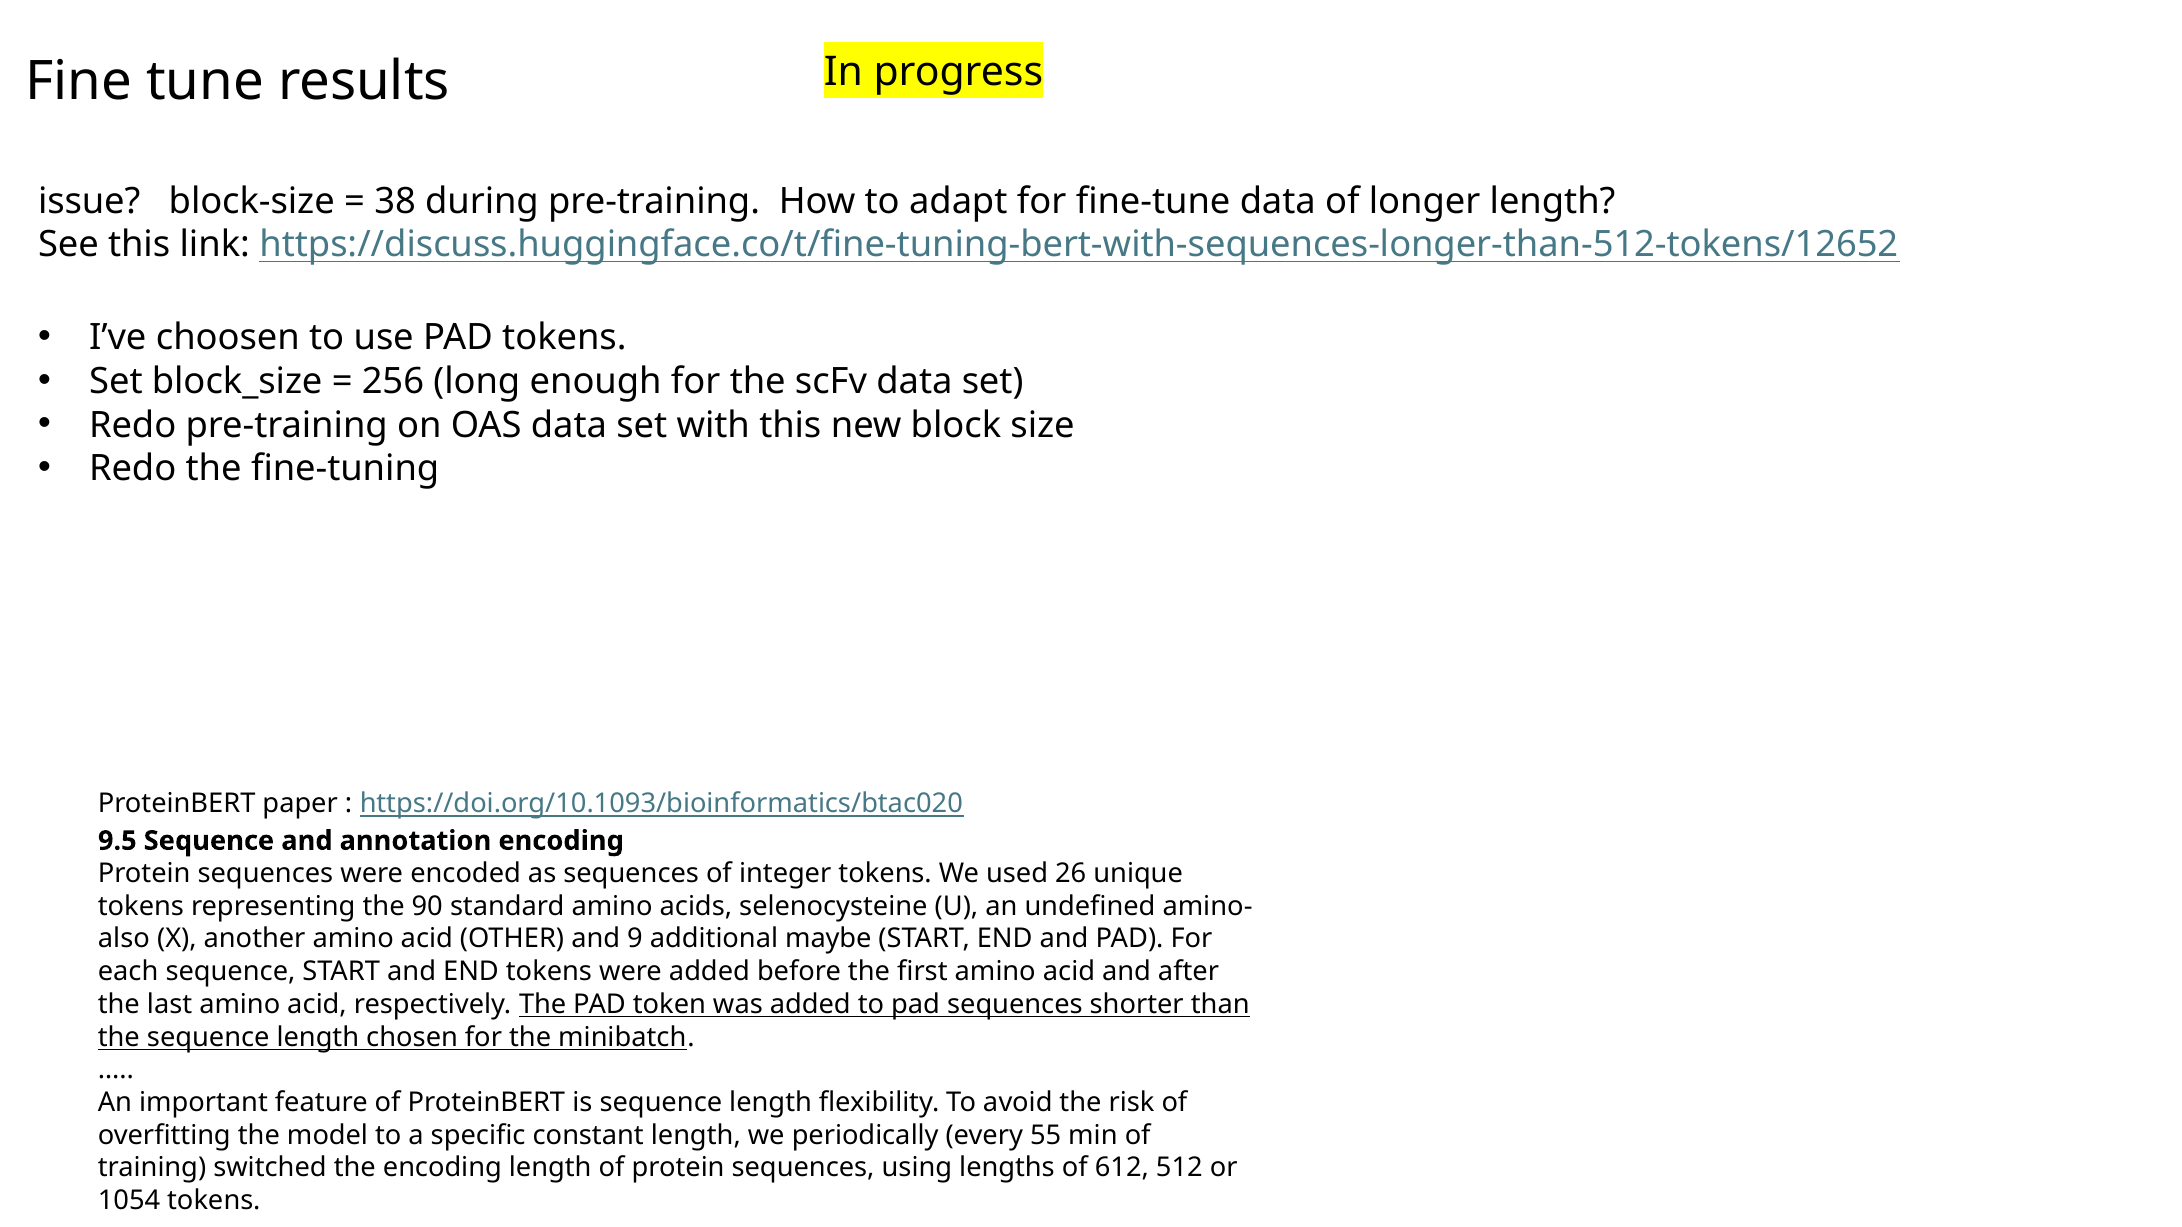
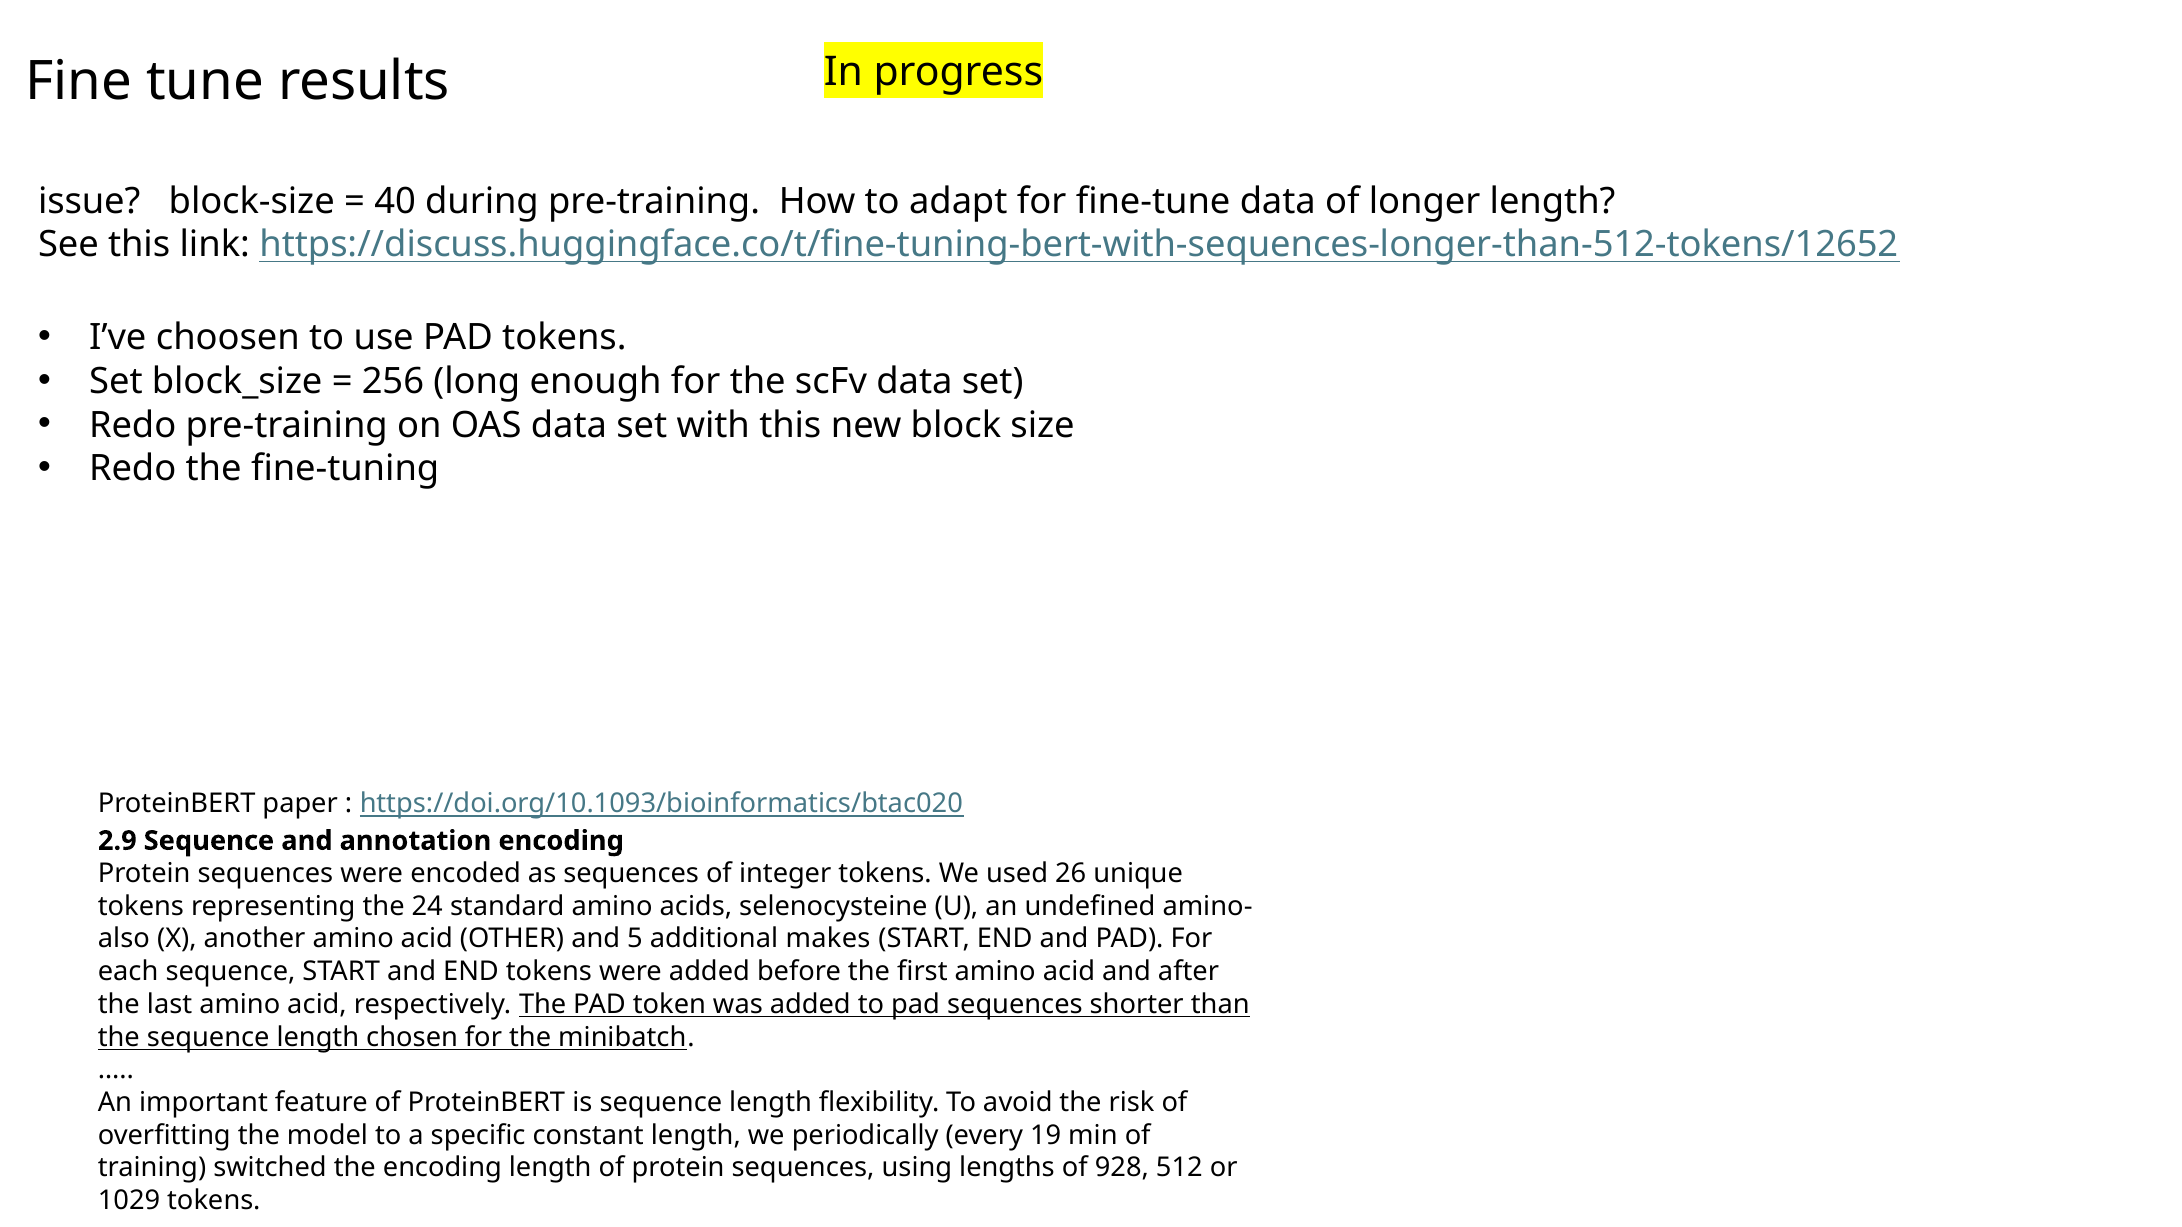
38: 38 -> 40 (395, 201)
9.5: 9.5 -> 2.9 (117, 841)
90: 90 -> 24 (427, 906)
9: 9 -> 5 (635, 939)
maybe: maybe -> makes (828, 939)
55: 55 -> 19 (1046, 1136)
612: 612 -> 928 (1122, 1168)
1054: 1054 -> 1029 (129, 1201)
